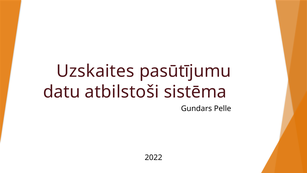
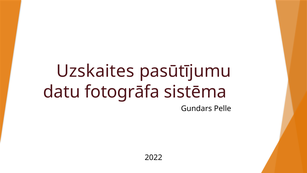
atbilstoši: atbilstoši -> fotogrāfa (122, 92)
